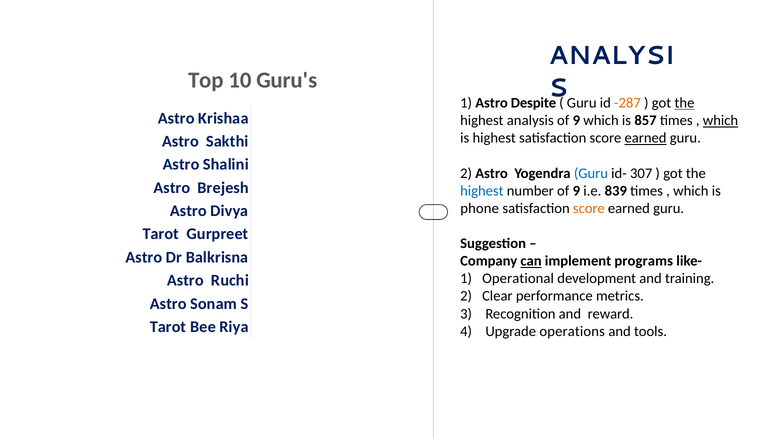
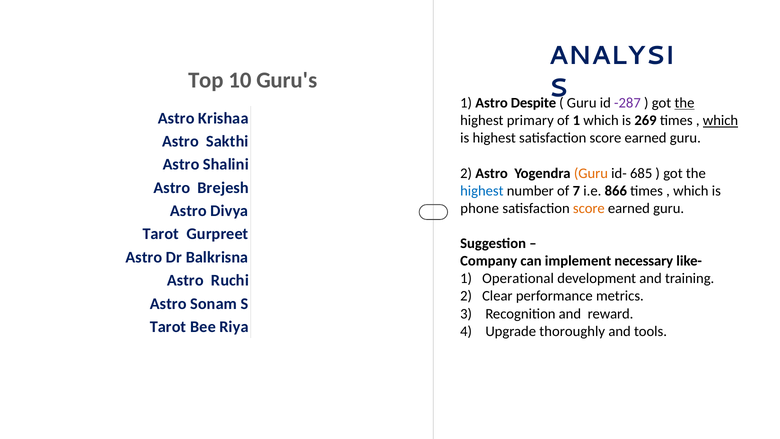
-287 colour: orange -> purple (627, 103)
analysis: analysis -> primary (530, 120)
9: 9 -> 1 (576, 120)
857: 857 -> 269 (646, 120)
earned underline: present -> none (646, 138)
Guru colour: blue -> orange (591, 173)
307: 307 -> 685 (641, 173)
number of 9: 9 -> 7 (576, 191)
839: 839 -> 866 (616, 191)
can underline: present -> none (531, 261)
programs: programs -> necessary (644, 261)
operations: operations -> thoroughly (572, 331)
